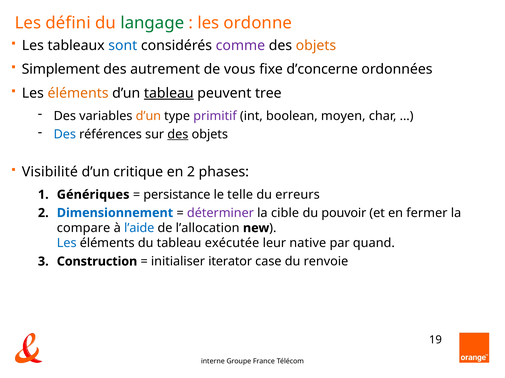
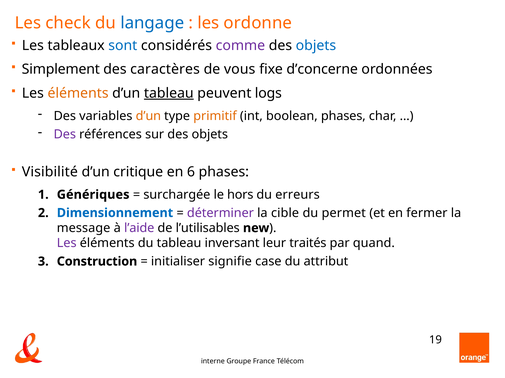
défini: défini -> check (68, 23)
langage colour: green -> blue (152, 23)
objets colour: orange -> blue (316, 46)
autrement: autrement -> caractères (165, 69)
tree: tree -> logs (268, 93)
primitif colour: purple -> orange (215, 116)
boolean moyen: moyen -> phases (343, 116)
Des colour: blue -> purple (65, 135)
des underline: present -> none (178, 135)
en 2: 2 -> 6 (191, 172)
persistance: persistance -> surchargée (177, 195)
telle: telle -> hors (240, 195)
pouvoir: pouvoir -> permet (344, 213)
compare: compare -> message (84, 228)
l’aide colour: blue -> purple (139, 228)
l’allocation: l’allocation -> l’utilisables (208, 228)
Les colour: blue -> purple (67, 244)
exécutée: exécutée -> inversant (232, 244)
native: native -> traités (308, 244)
iterator: iterator -> signifie (230, 262)
renvoie: renvoie -> attribut (326, 262)
